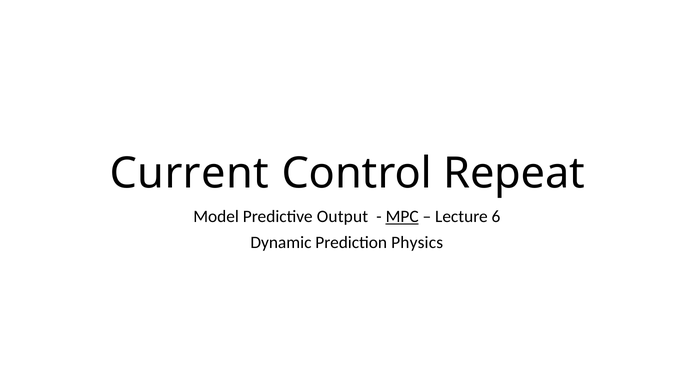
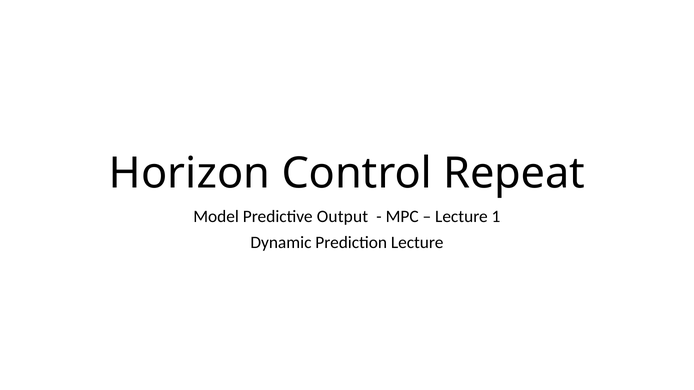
Current: Current -> Horizon (190, 173)
MPC underline: present -> none (402, 217)
6: 6 -> 1 (496, 217)
Prediction Physics: Physics -> Lecture (417, 243)
